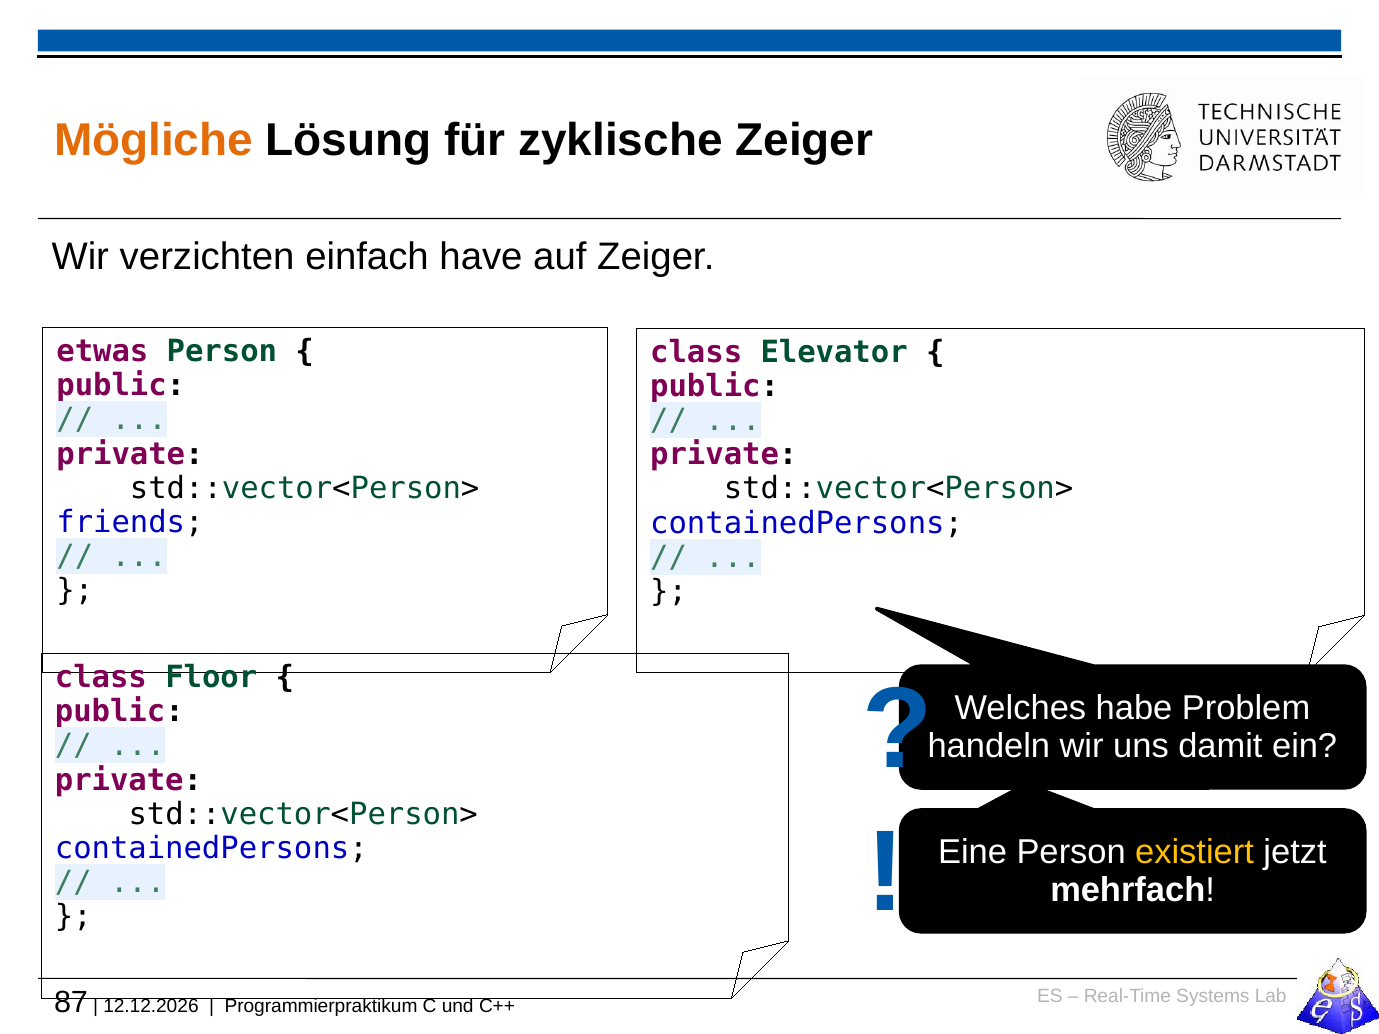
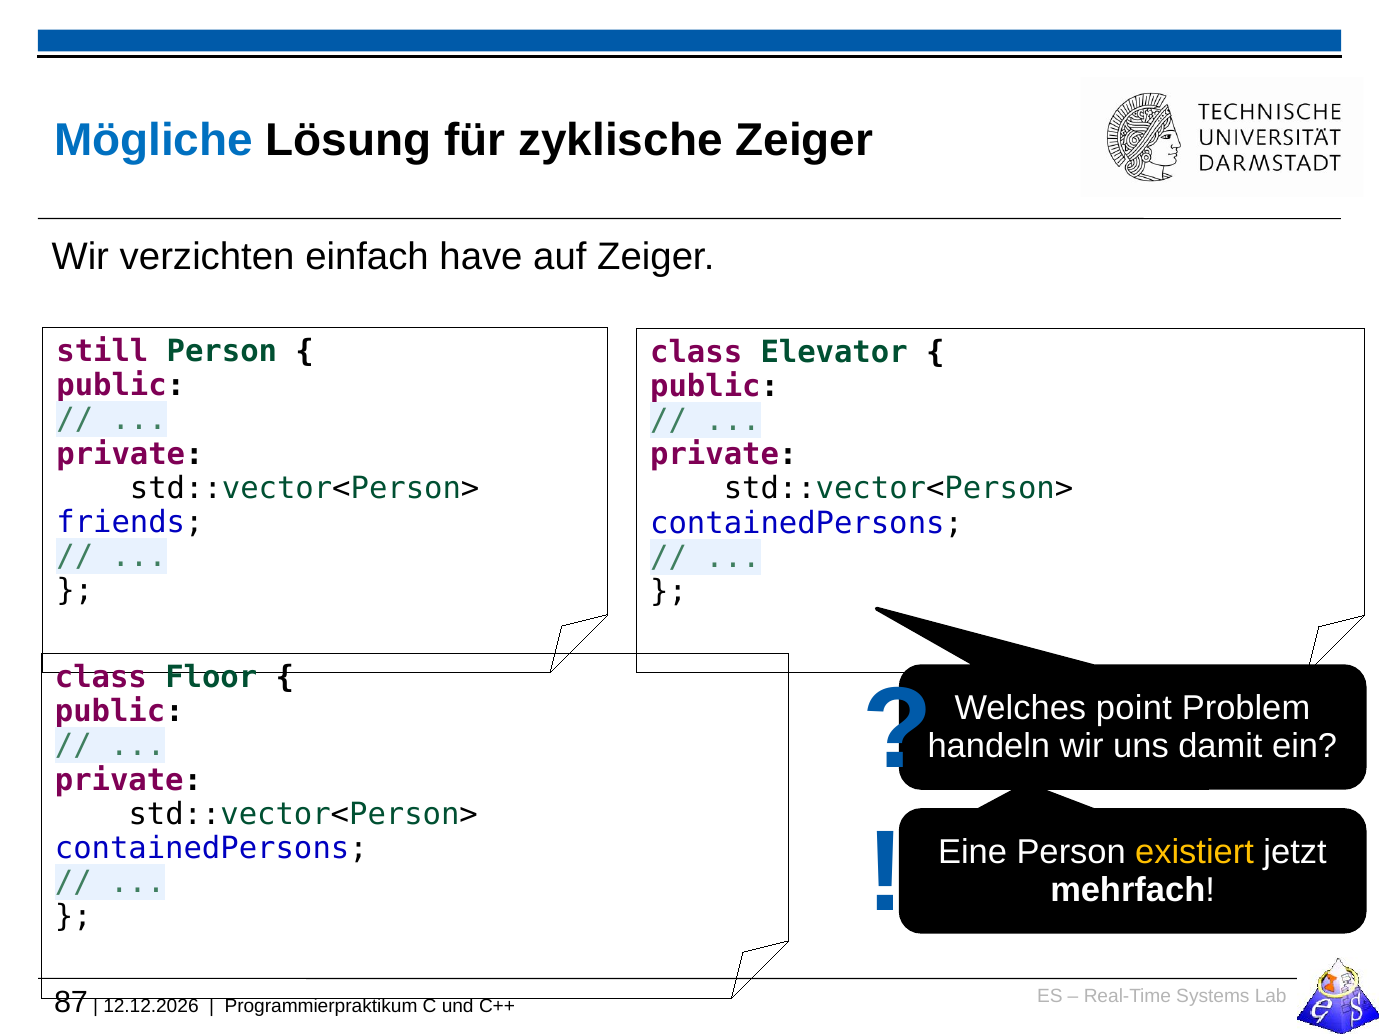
Mögliche colour: orange -> blue (154, 140)
etwas: etwas -> still (102, 351)
habe: habe -> point (1134, 708)
